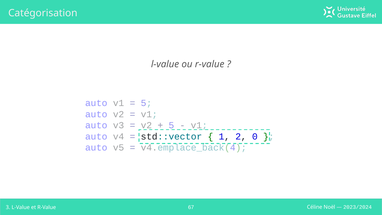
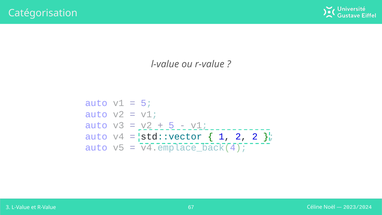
2 0: 0 -> 2 (255, 136)
